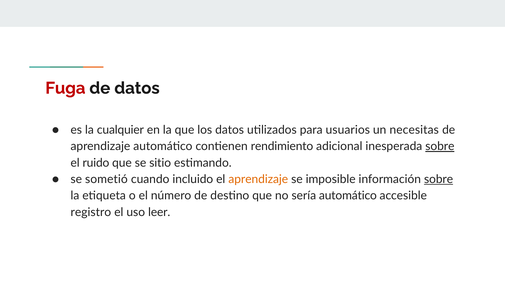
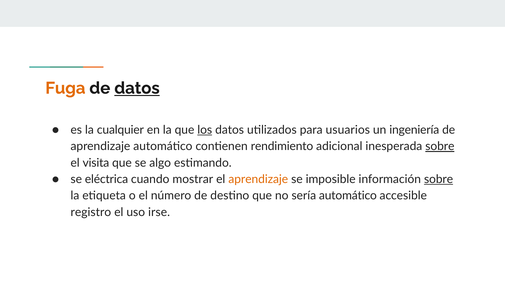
Fuga colour: red -> orange (65, 88)
datos underline: none -> present (137, 88)
los underline: none -> present (205, 130)
necesitas: necesitas -> ingeniería (414, 130)
ruido: ruido -> visita (96, 163)
sitio: sitio -> algo (160, 163)
sometió: sometió -> eléctrica (106, 179)
incluido: incluido -> mostrar (193, 179)
leer: leer -> irse (159, 212)
